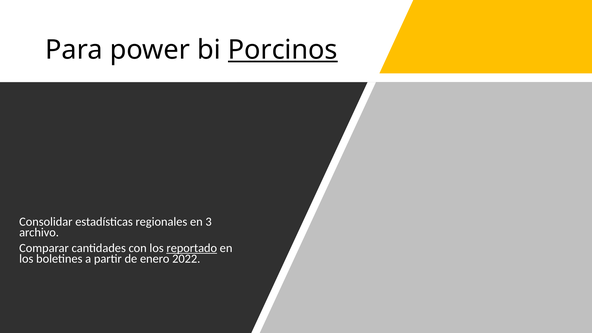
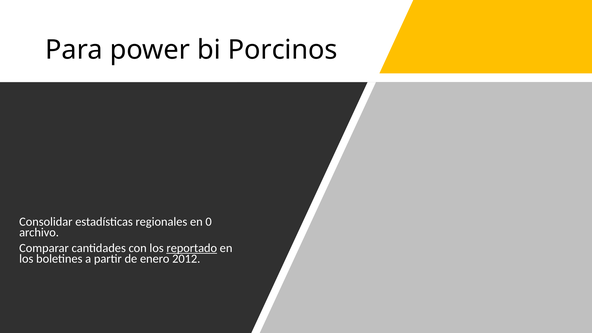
Porcinos underline: present -> none (283, 50)
3: 3 -> 0 (209, 222)
2022: 2022 -> 2012 (186, 259)
